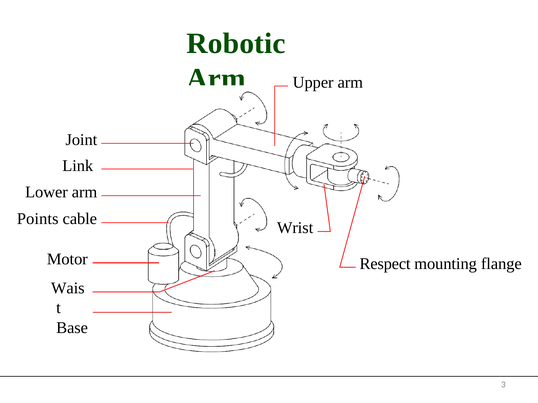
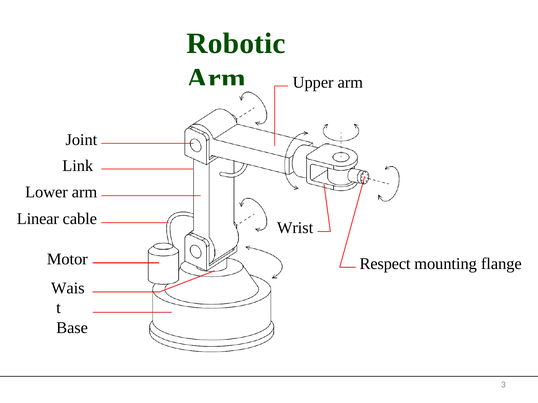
Points: Points -> Linear (38, 219)
